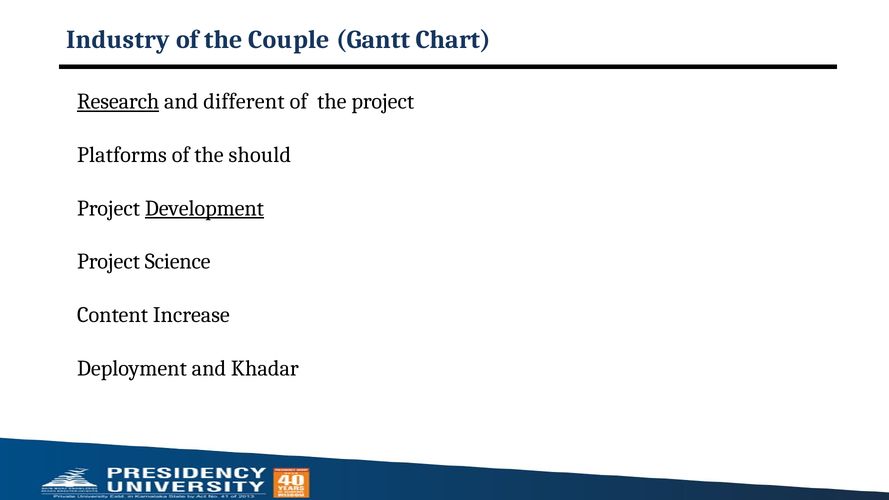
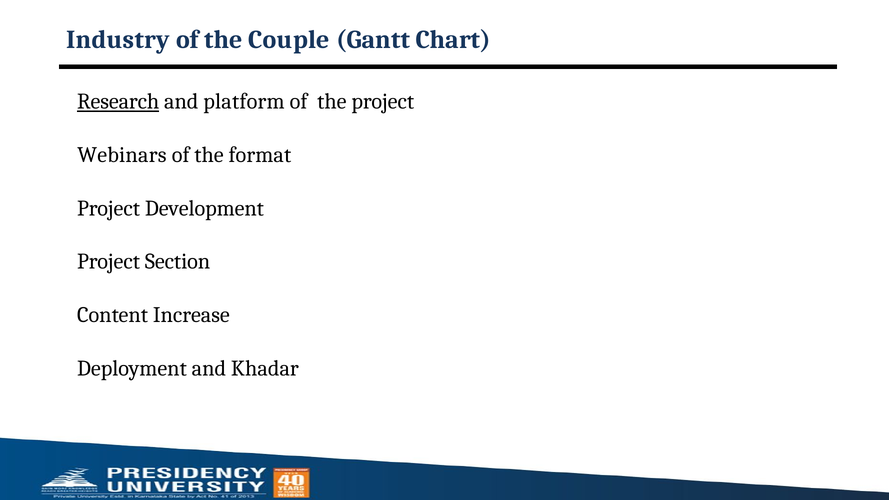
different: different -> platform (244, 102)
Platforms: Platforms -> Webinars (122, 155)
should: should -> format (260, 155)
Development underline: present -> none (204, 208)
Science: Science -> Section (178, 262)
